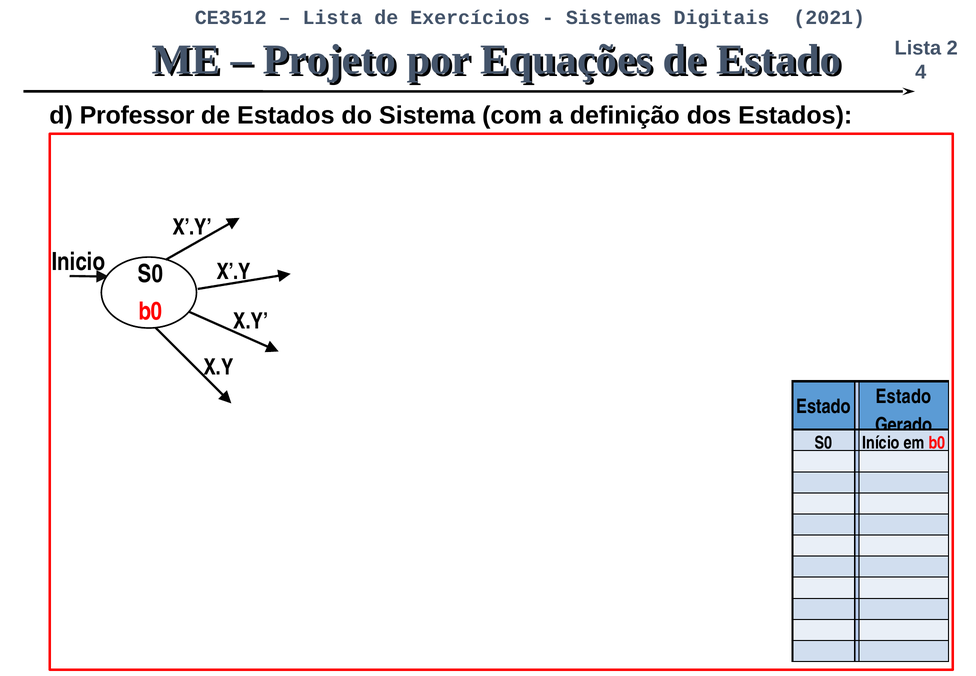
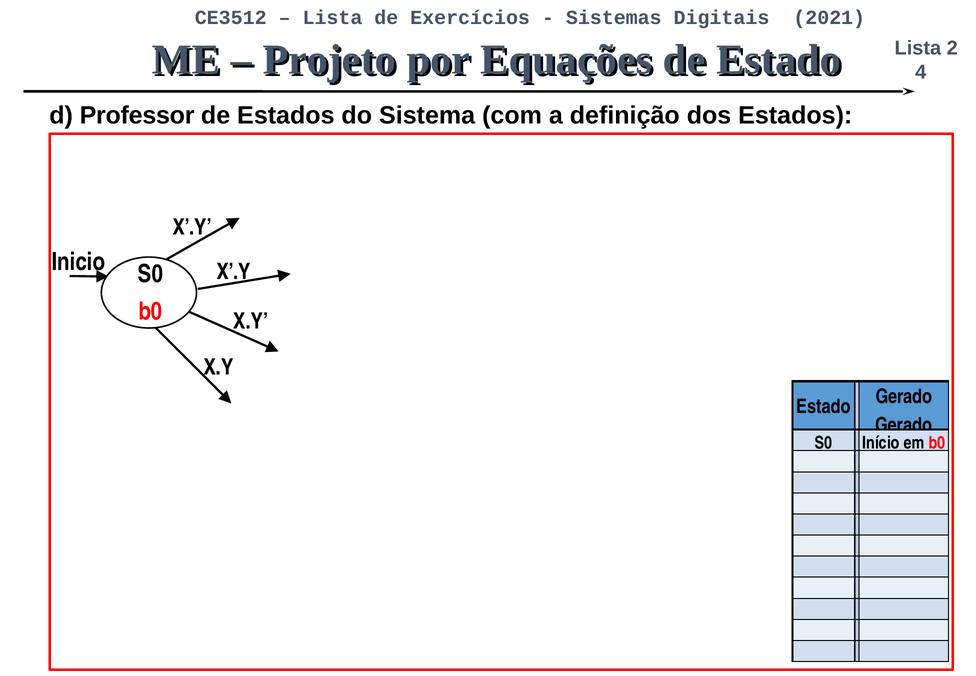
Estado Estado: Estado -> Gerado (904, 397)
